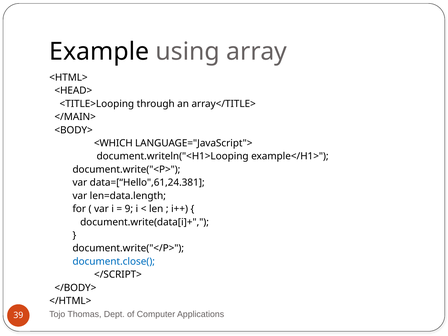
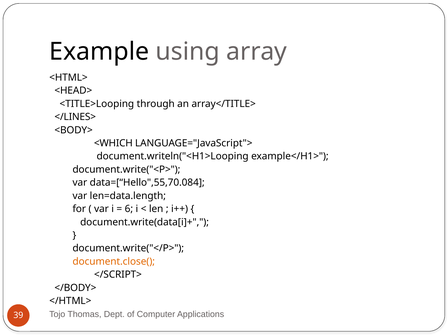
</MAIN>: </MAIN> -> </LINES> (75, 117)
data=[“Hello",61,24.381: data=[“Hello",61,24.381 -> data=[“Hello",55,70.084 (147, 183)
9: 9 -> 6 (129, 209)
document.close( colour: blue -> orange (114, 261)
